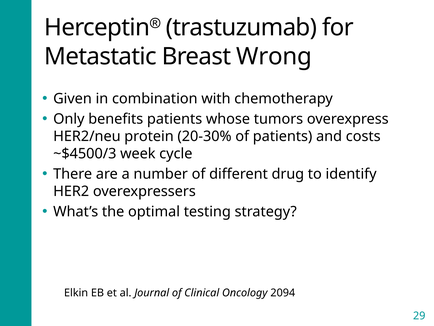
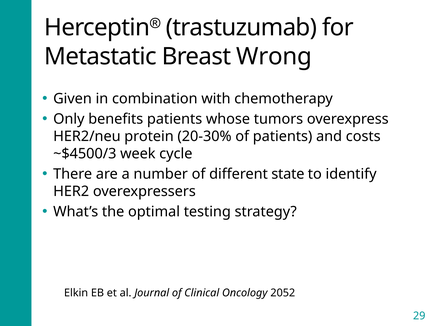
drug: drug -> state (288, 174)
2094: 2094 -> 2052 (283, 293)
